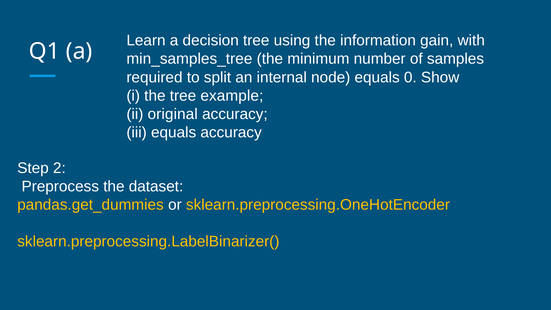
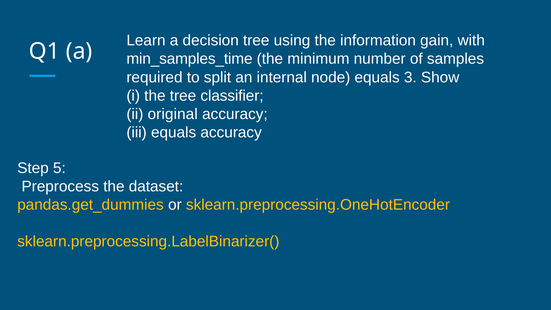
min_samples_tree: min_samples_tree -> min_samples_time (189, 59)
0: 0 -> 3 (410, 77)
example: example -> classifier (232, 96)
2: 2 -> 5 (59, 168)
